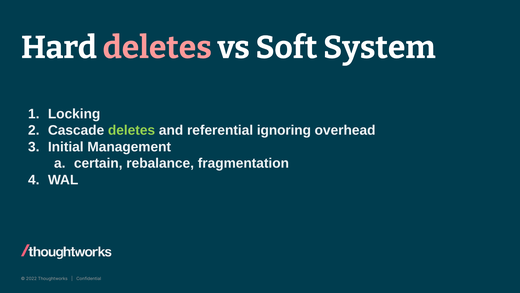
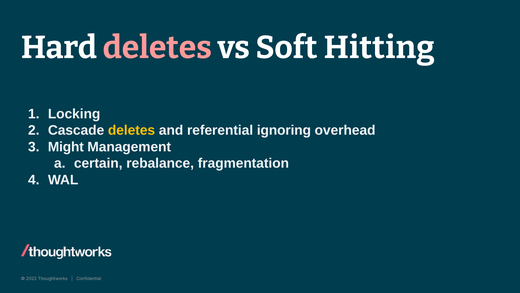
System: System -> Hitting (379, 47)
deletes colour: light green -> yellow (132, 130)
Initial: Initial -> Might (66, 147)
